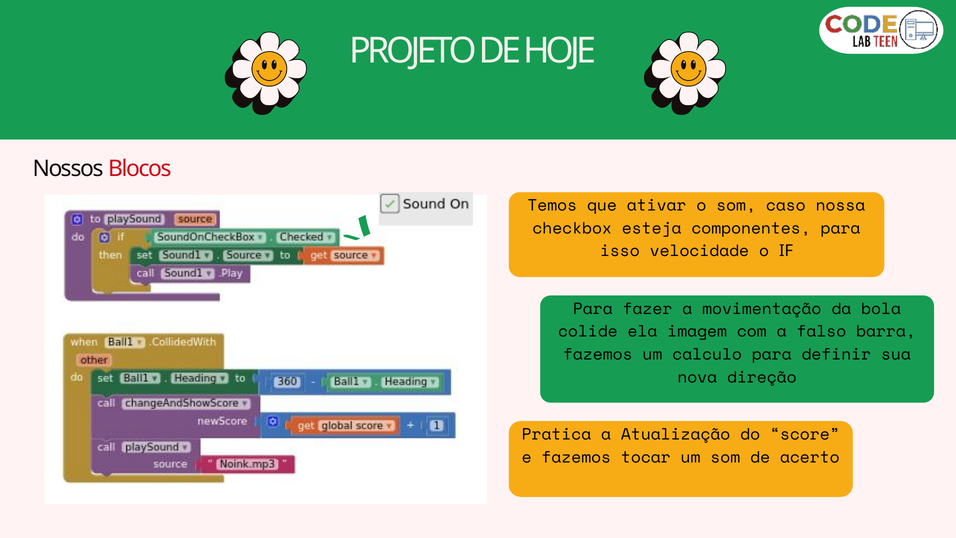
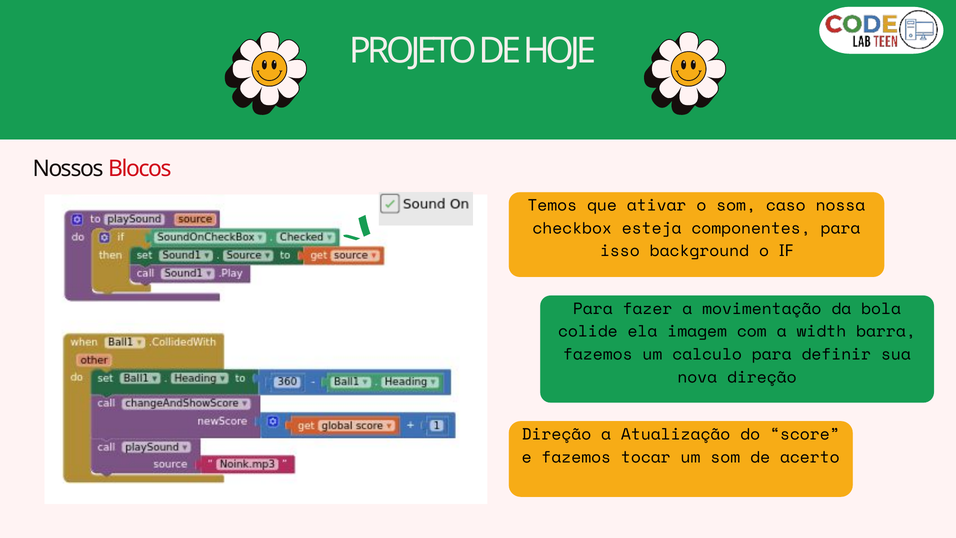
velocidade: velocidade -> background (699, 251)
falso: falso -> width (821, 331)
Pratica: Pratica -> Direção (556, 434)
